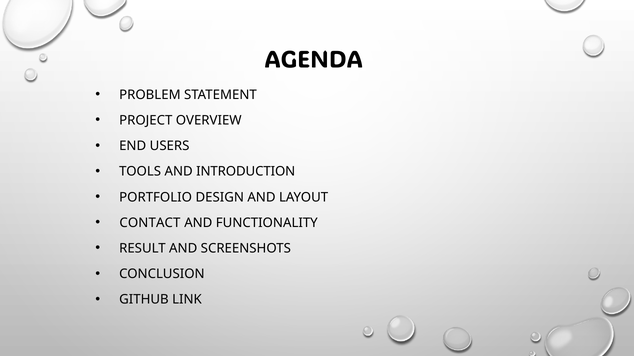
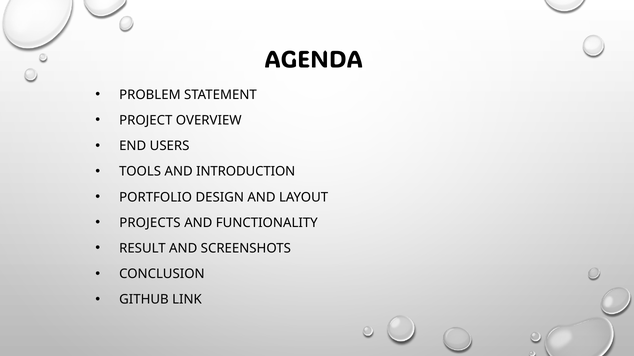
CONTACT: CONTACT -> PROJECTS (150, 223)
